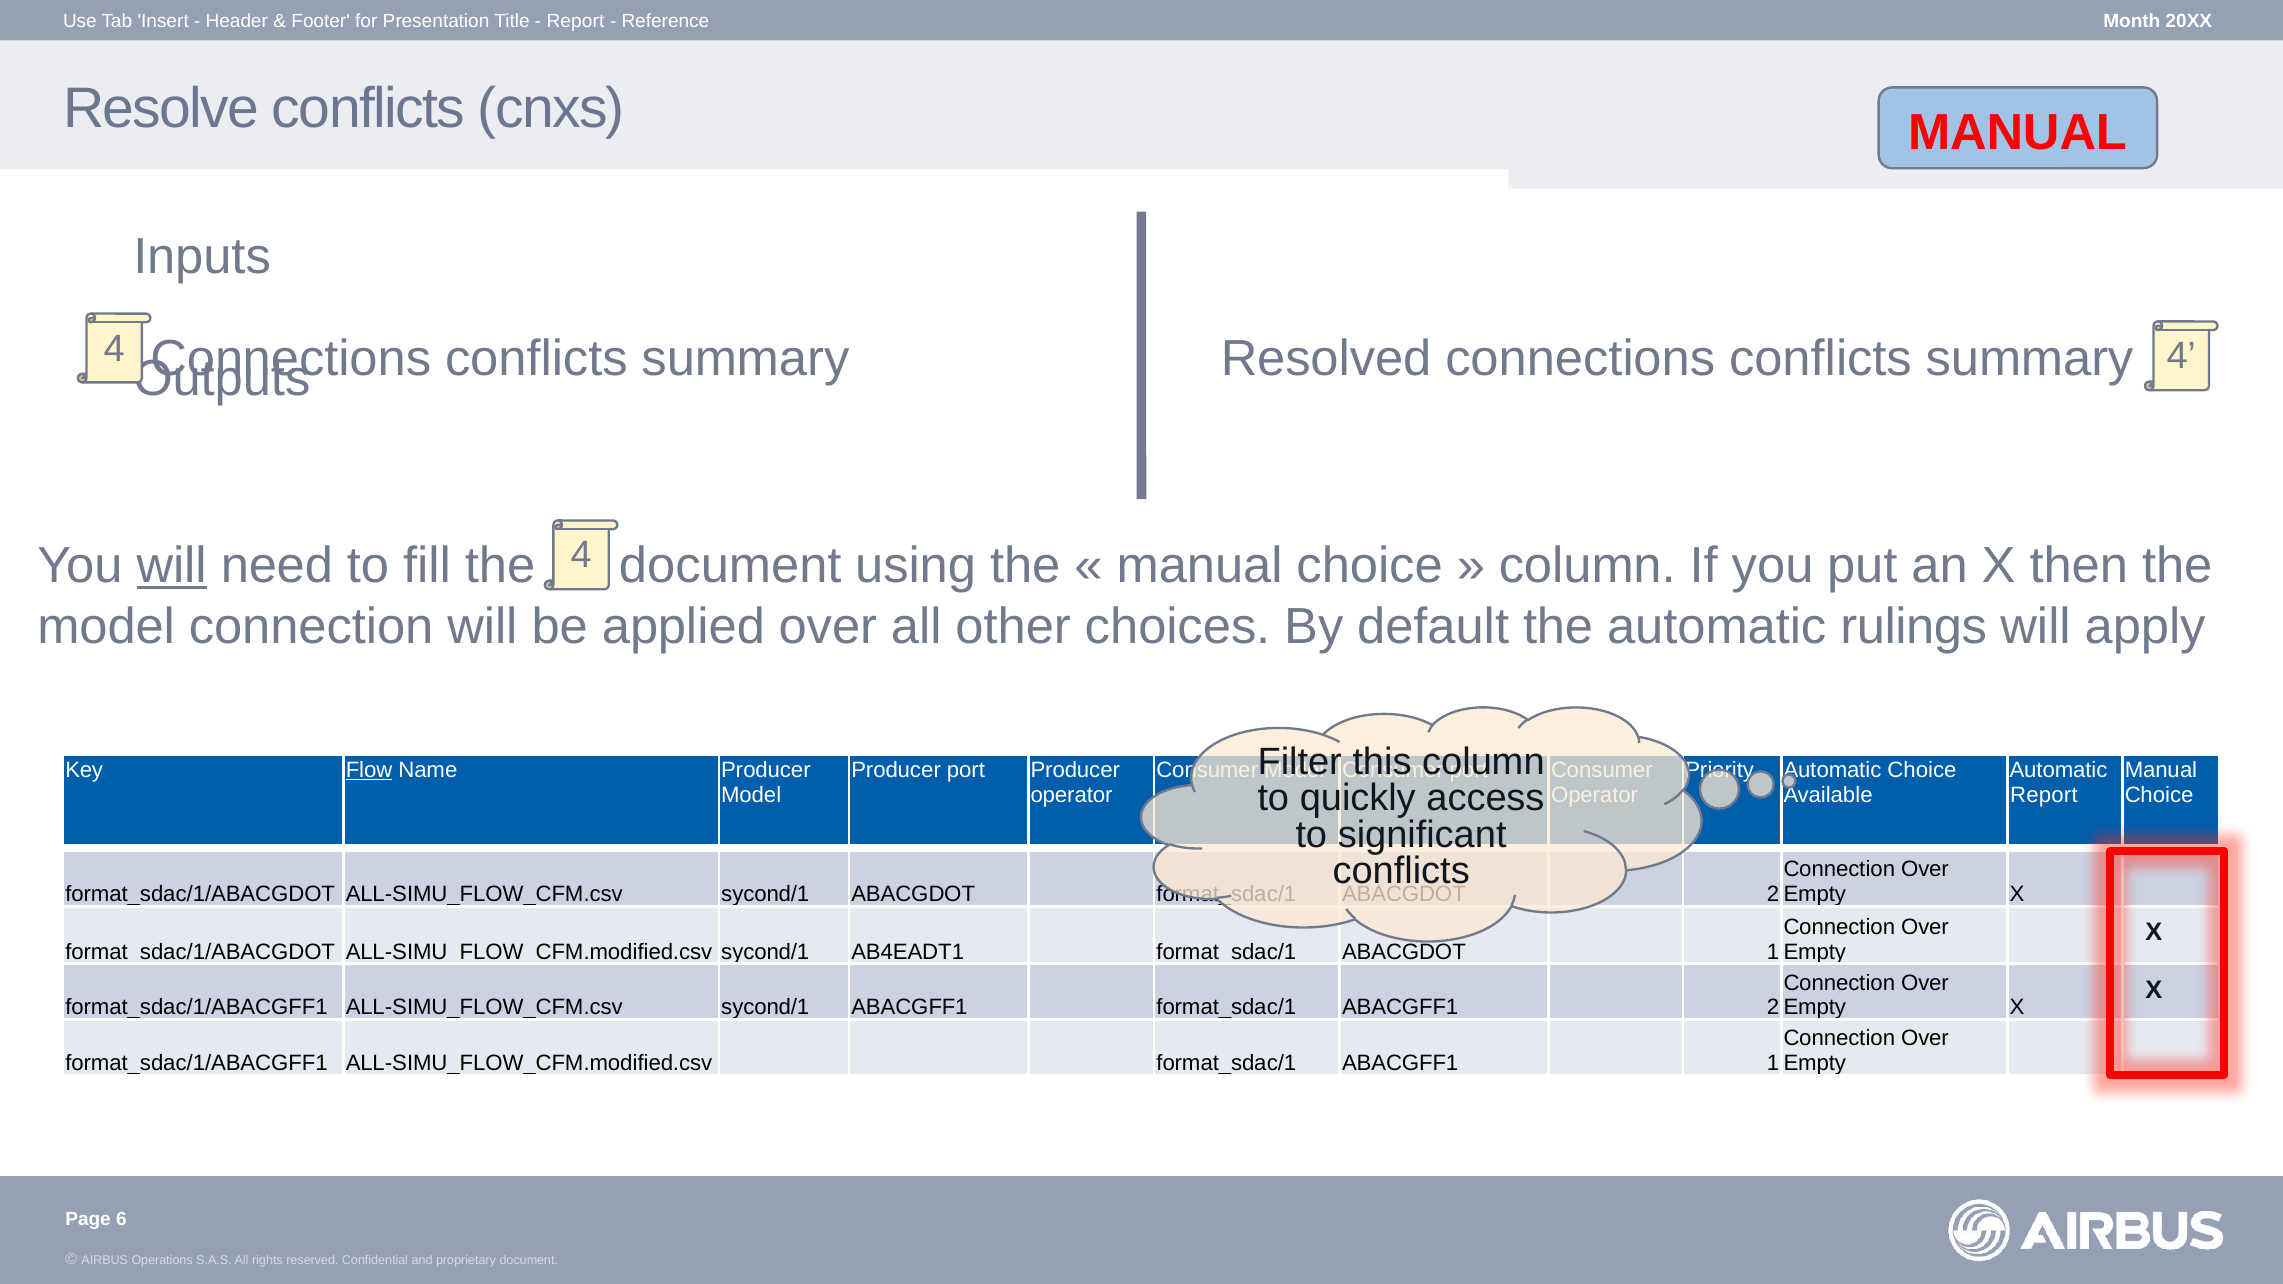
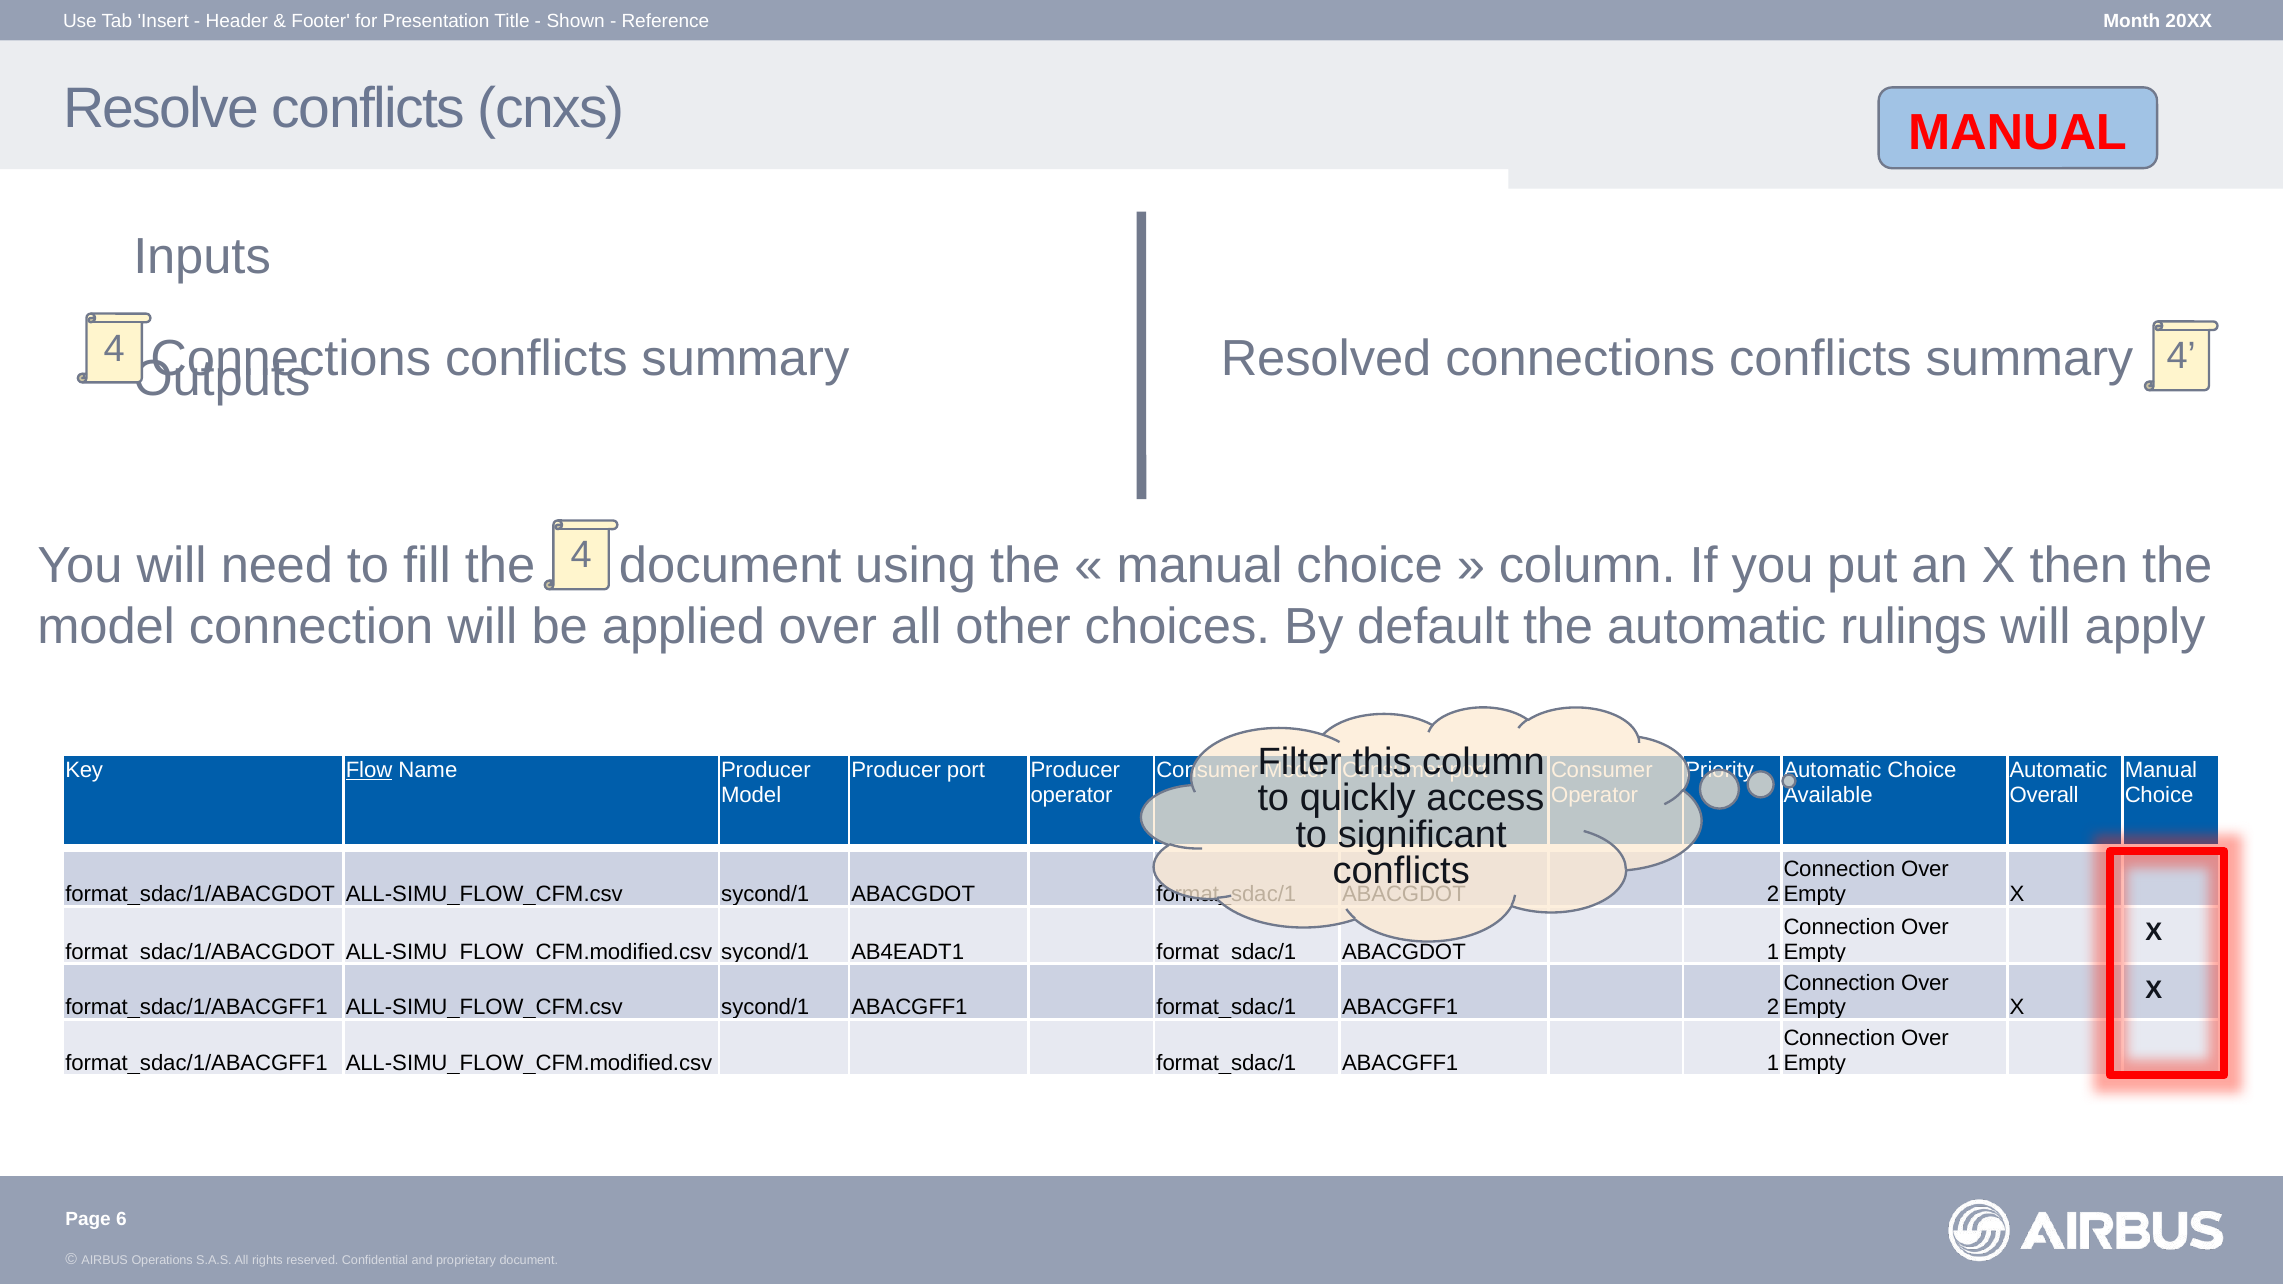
Report: Report -> Shown (576, 21)
will underline: present -> none (172, 566)
Report: Report -> Overall (2044, 795)
